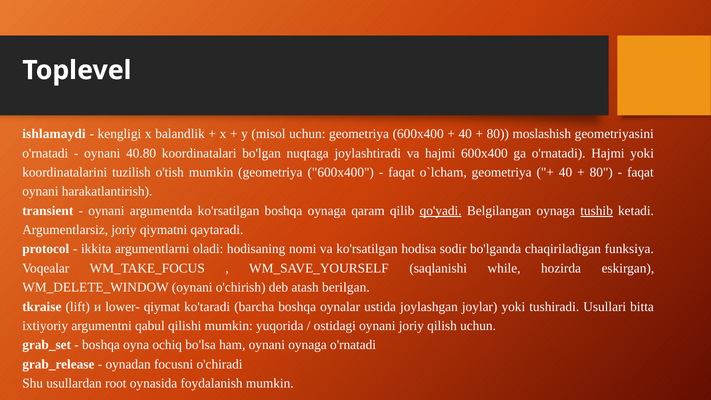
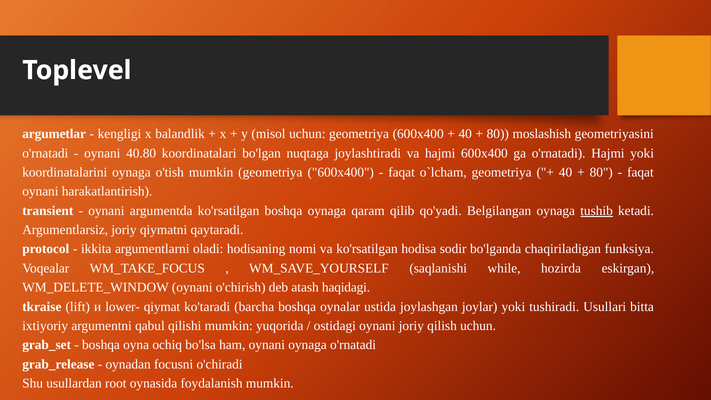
ishlamaydi: ishlamaydi -> argumetlar (54, 134)
koordinatalarini tuzilish: tuzilish -> oynaga (131, 172)
qo'yadi underline: present -> none (441, 211)
berilgan: berilgan -> haqidagi (346, 287)
